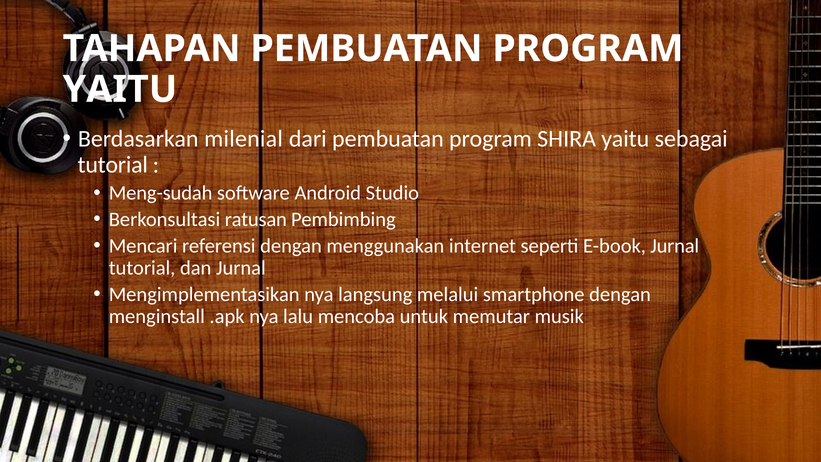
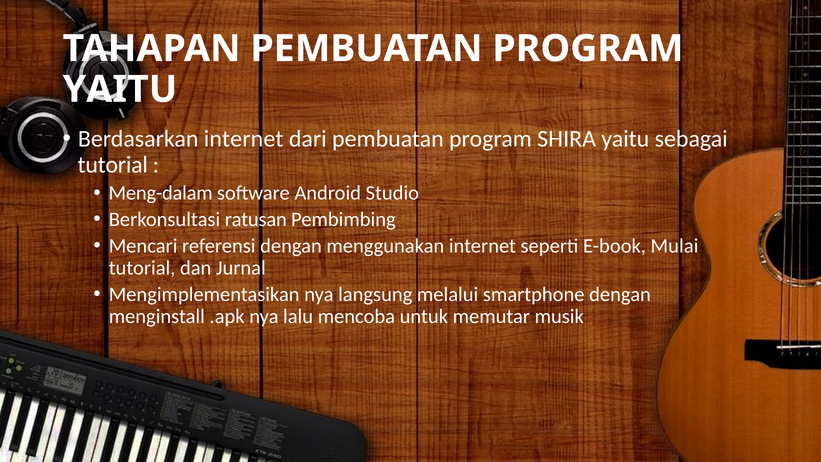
Berdasarkan milenial: milenial -> internet (244, 139)
Meng-sudah: Meng-sudah -> Meng-dalam (161, 193)
E-book Jurnal: Jurnal -> Mulai (675, 246)
